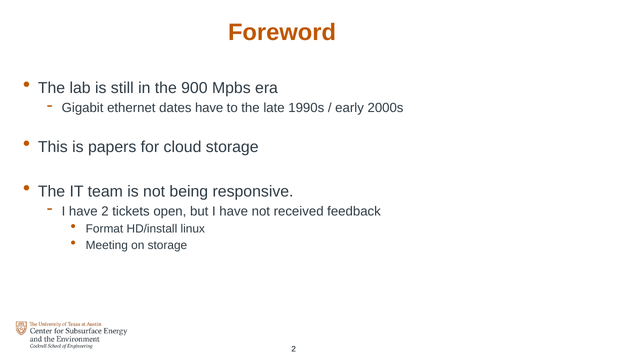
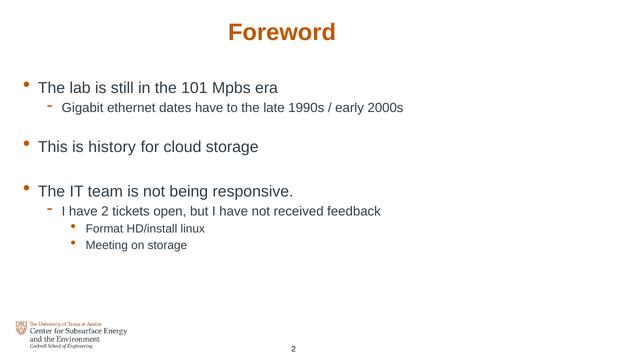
900: 900 -> 101 (194, 88)
papers: papers -> history (112, 147)
